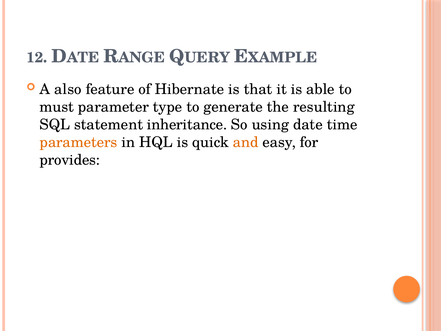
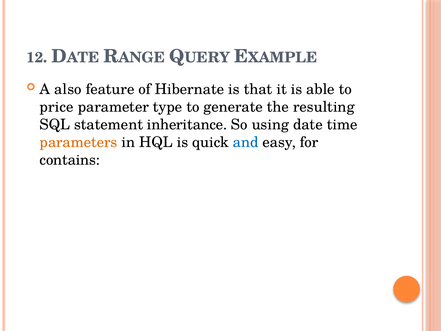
must: must -> price (57, 107)
and colour: orange -> blue (246, 142)
provides: provides -> contains (70, 160)
